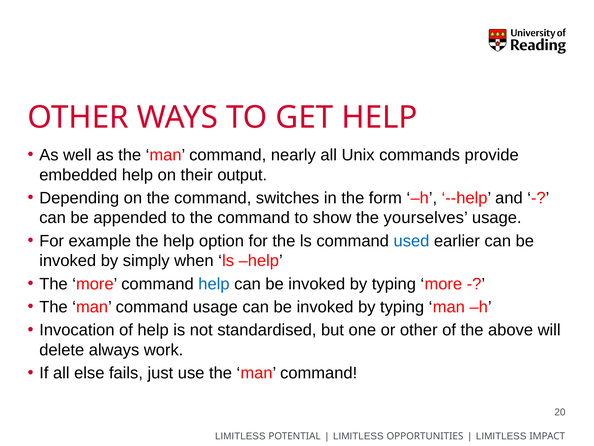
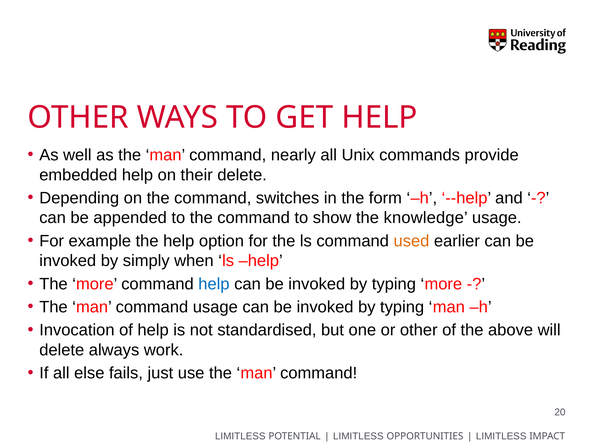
their output: output -> delete (242, 175)
yourselves: yourselves -> knowledge (426, 218)
used colour: blue -> orange (411, 241)
